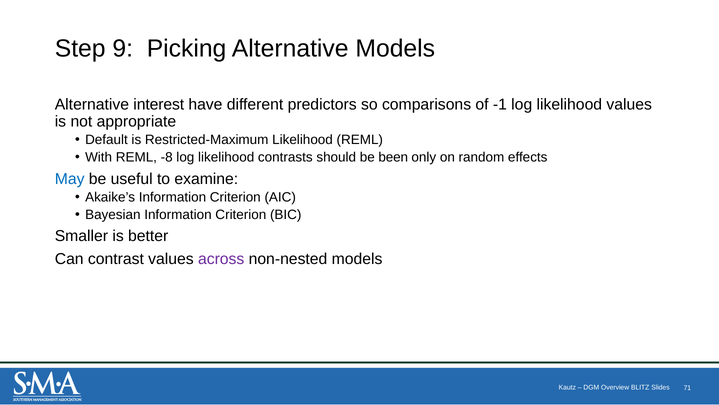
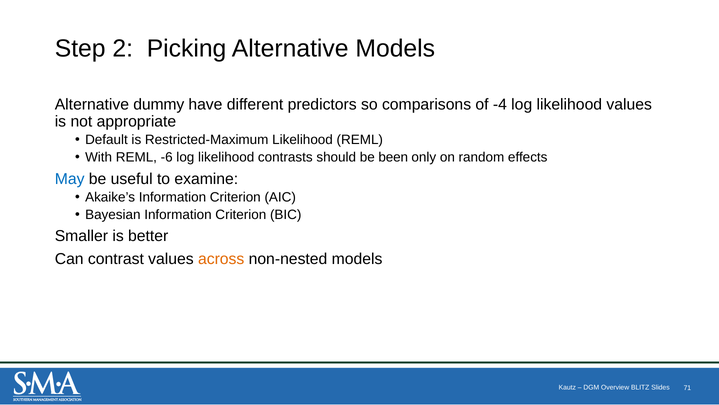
9: 9 -> 2 (123, 49)
interest: interest -> dummy (159, 104)
-1: -1 -> -4 (500, 104)
-8: -8 -> -6 (167, 157)
across colour: purple -> orange (221, 259)
